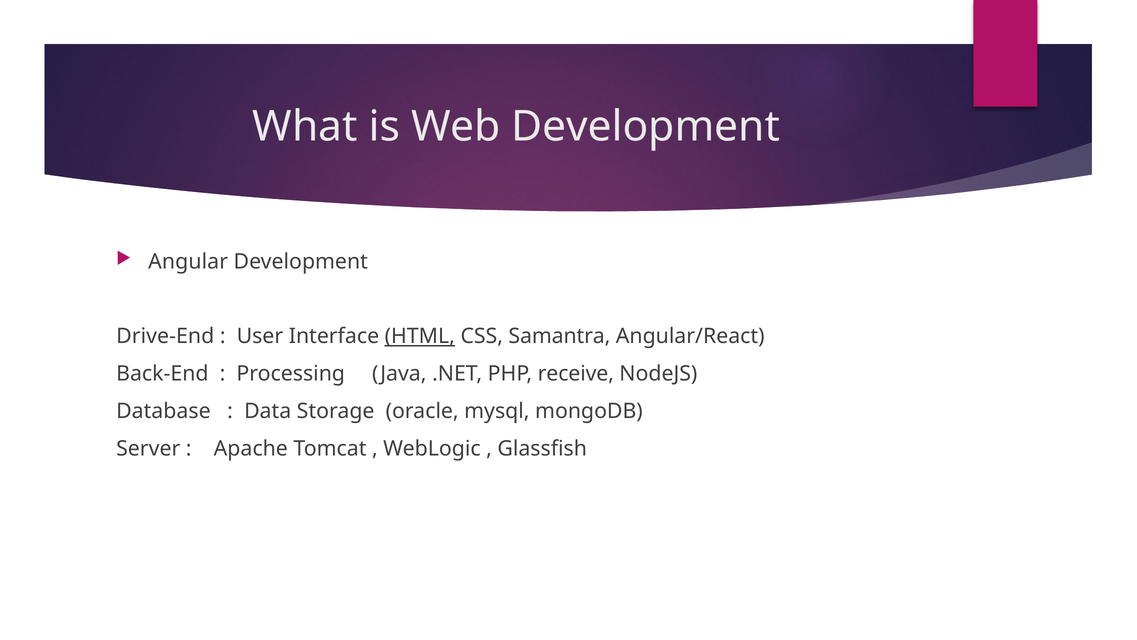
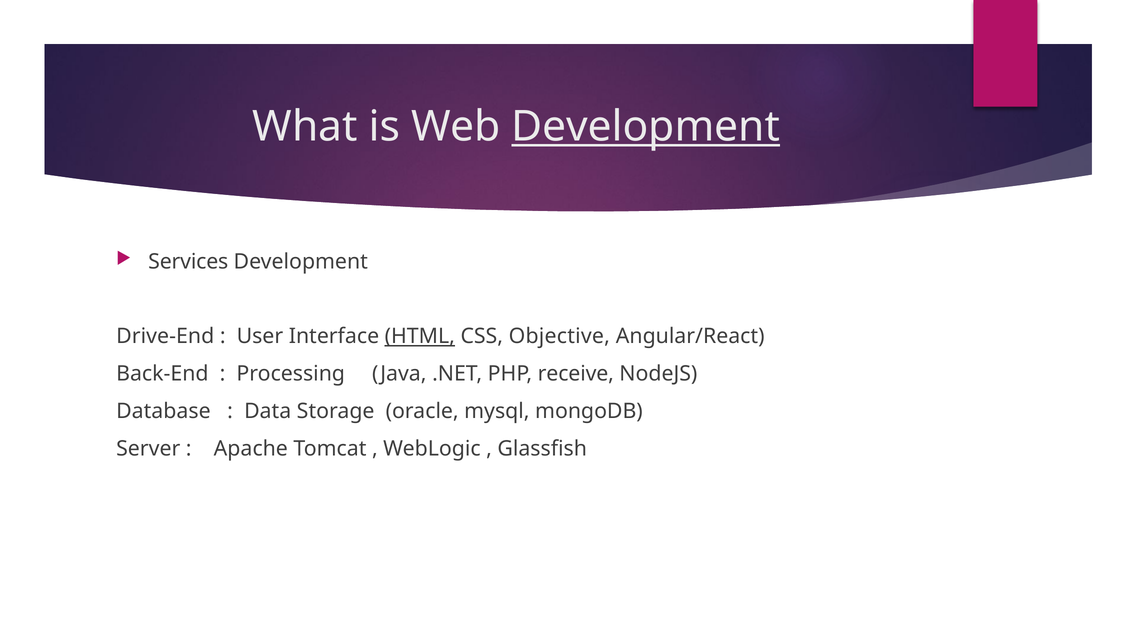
Development underline: none -> present (646, 127)
Angular: Angular -> Services (188, 261)
Samantra: Samantra -> Objective (559, 336)
